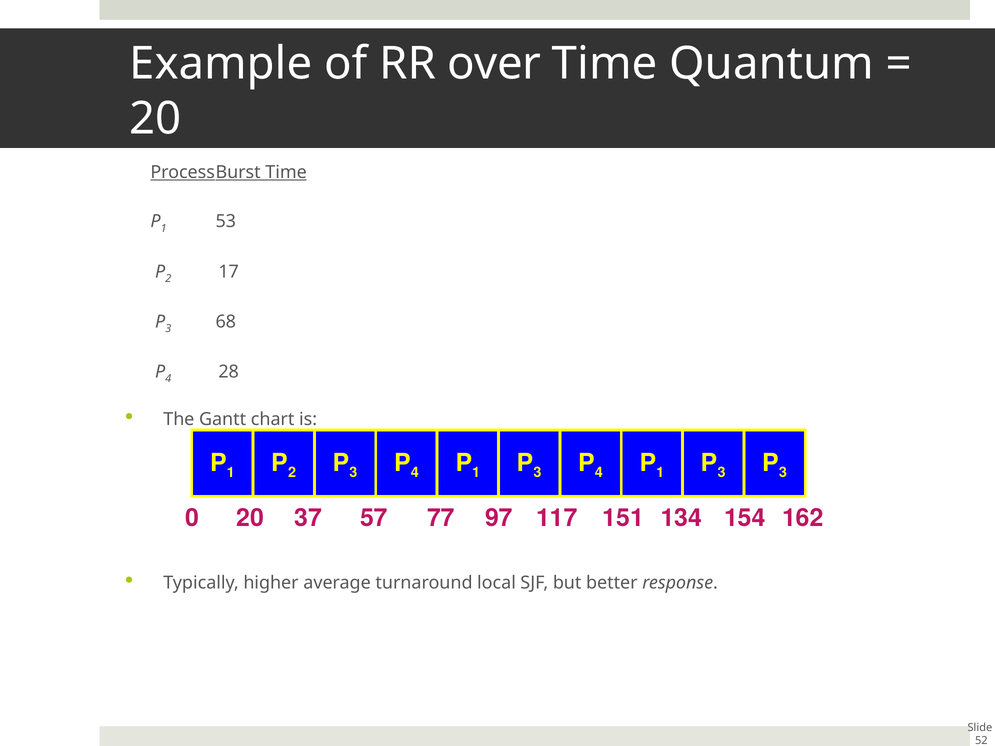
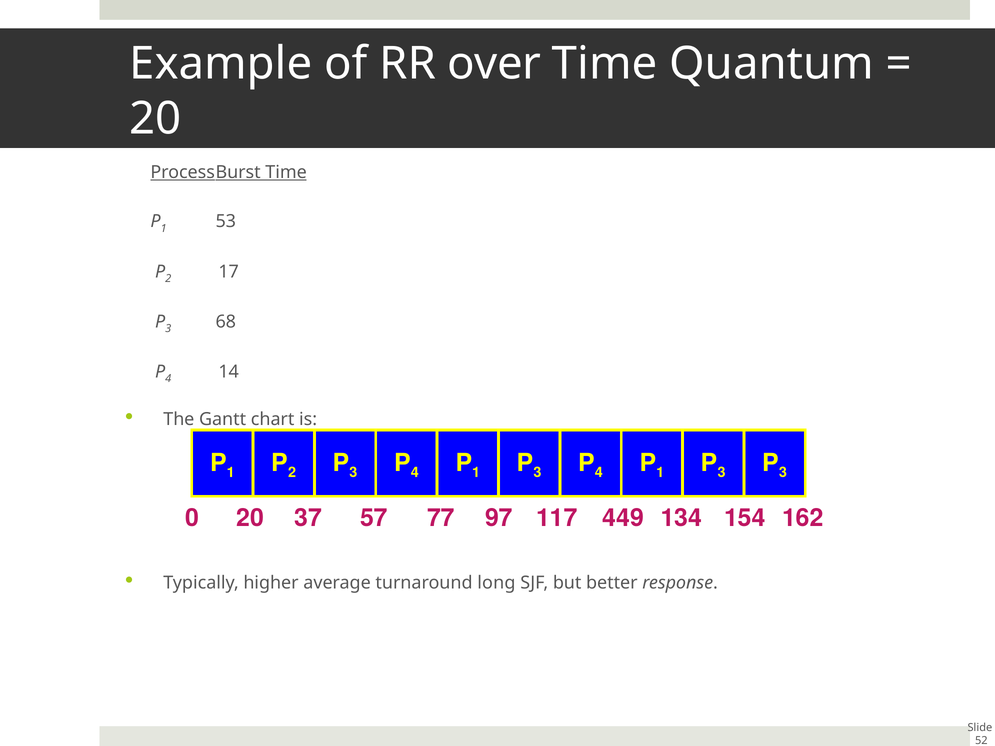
28: 28 -> 14 (229, 372)
151: 151 -> 449 (623, 518)
local: local -> long (496, 583)
